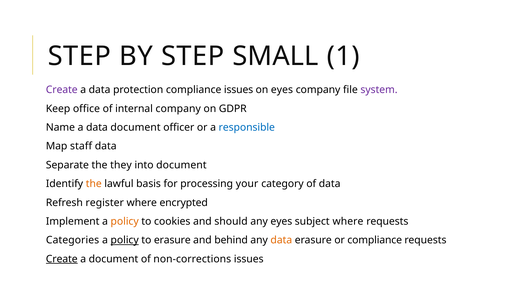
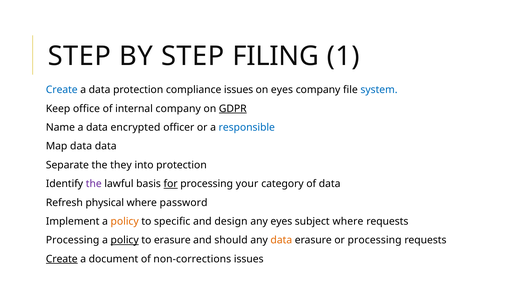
SMALL: SMALL -> FILING (276, 56)
Create colour: purple -> blue (62, 90)
system colour: purple -> blue (379, 90)
GDPR underline: none -> present (233, 109)
data document: document -> encrypted (135, 127)
Map staff: staff -> data (81, 146)
into document: document -> protection (181, 165)
the colour: orange -> purple (94, 184)
for underline: none -> present (171, 184)
register: register -> physical (105, 203)
encrypted: encrypted -> password (184, 203)
cookies: cookies -> specific (172, 222)
should: should -> design (231, 222)
Categories: Categories -> Processing (73, 240)
behind: behind -> should (231, 240)
or compliance: compliance -> processing (375, 240)
